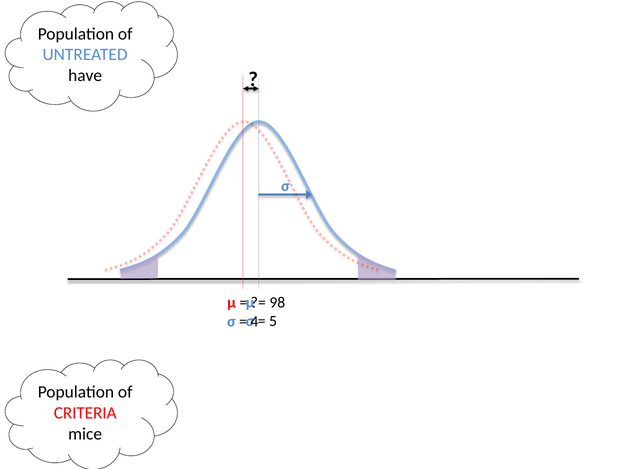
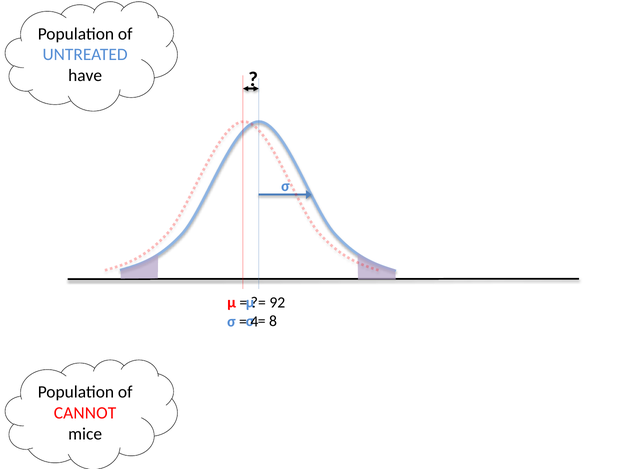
98: 98 -> 92 (277, 303)
5: 5 -> 8 (273, 322)
CRITERIA: CRITERIA -> CANNOT (85, 413)
